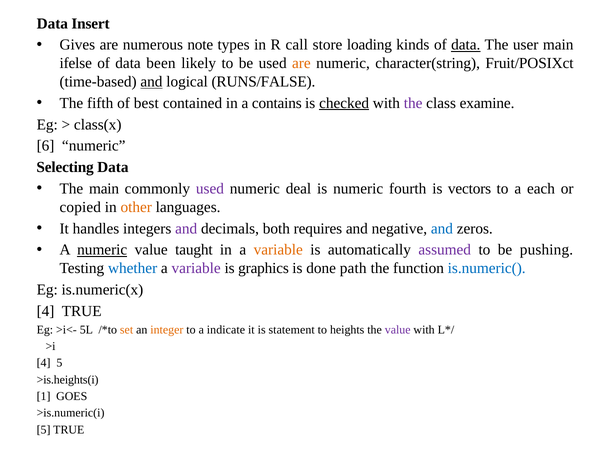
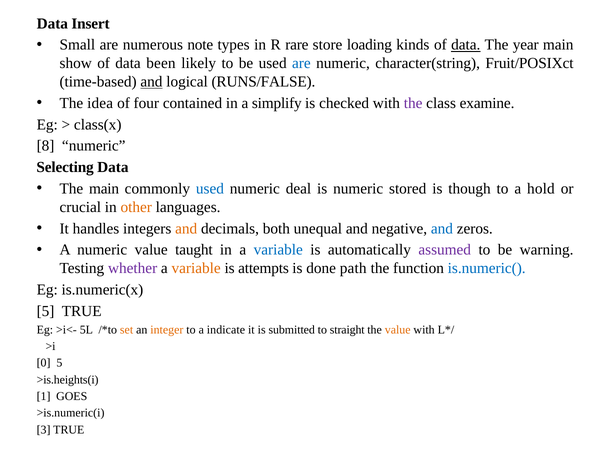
Gives: Gives -> Small (77, 45)
call: call -> rare (297, 45)
user: user -> year (526, 45)
ifelse: ifelse -> show (76, 63)
are colour: orange -> blue (301, 63)
fifth: fifth -> idea (100, 103)
best: best -> four (146, 103)
contains: contains -> simplify (277, 103)
checked underline: present -> none (344, 103)
6: 6 -> 8 (46, 146)
used colour: purple -> blue (210, 188)
fourth: fourth -> stored (408, 188)
vectors: vectors -> though (469, 188)
each: each -> hold (541, 188)
copied: copied -> crucial (80, 207)
and colour: purple -> orange (186, 228)
requires: requires -> unequal (318, 228)
numeric underline: present -> none (102, 250)
variable colour: orange -> blue (278, 250)
pushing: pushing -> warning (547, 250)
whether colour: blue -> purple (133, 268)
variable colour: purple -> orange (196, 268)
graphics: graphics -> attempts (264, 268)
4: 4 -> 5 (46, 311)
statement: statement -> submitted (292, 329)
heights: heights -> straight (347, 329)
value colour: purple -> orange (398, 329)
4: 4 -> 0 (44, 362)
5: 5 -> 3 (44, 429)
